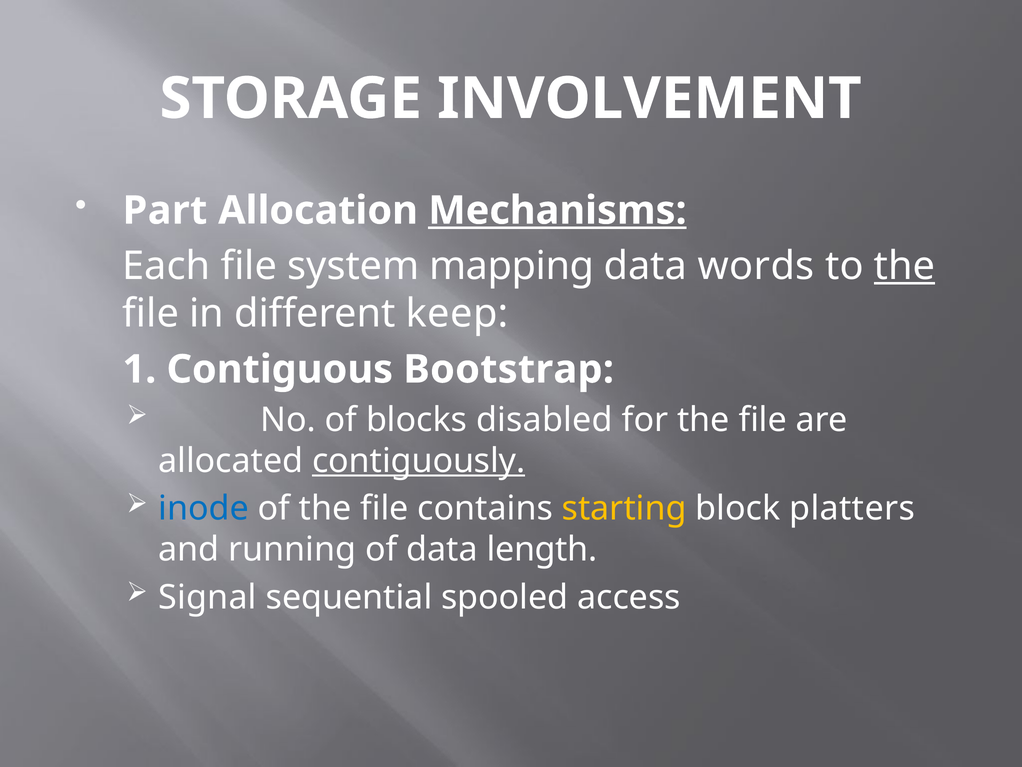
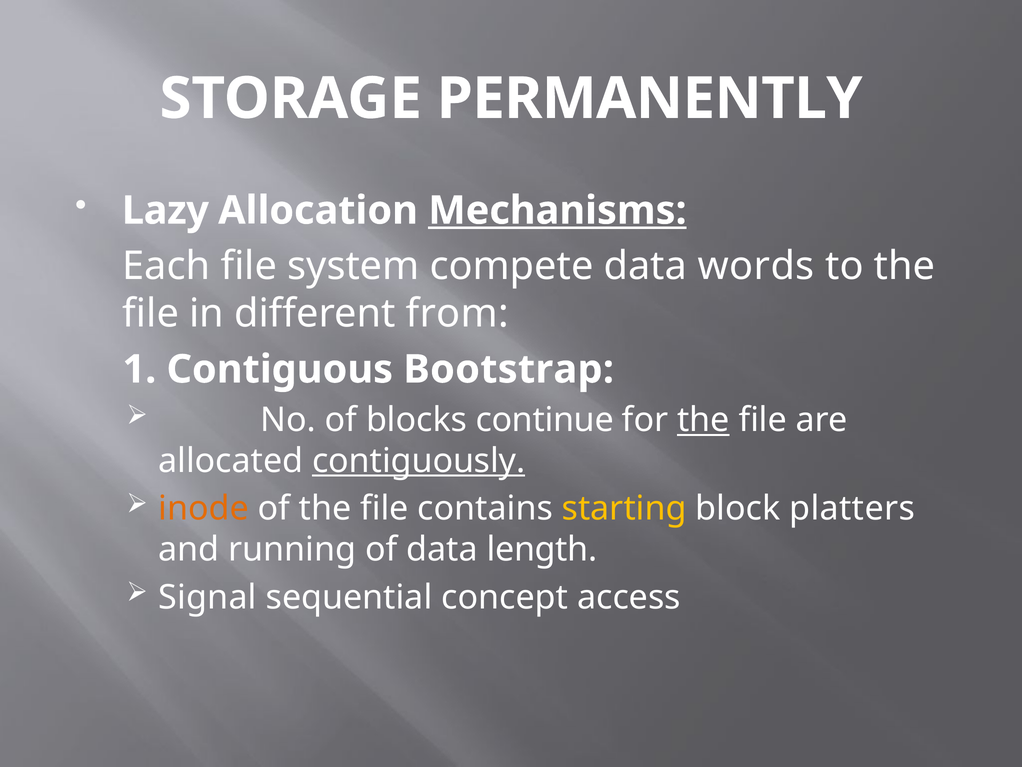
INVOLVEMENT: INVOLVEMENT -> PERMANENTLY (650, 99)
Part: Part -> Lazy (165, 210)
mapping: mapping -> compete (512, 266)
the underline: present -> none (905, 266)
keep: keep -> from (457, 314)
disabled: disabled -> continue (545, 420)
the underline: none -> present (703, 420)
inode colour: blue -> orange (204, 508)
spooled: spooled -> concept (505, 597)
